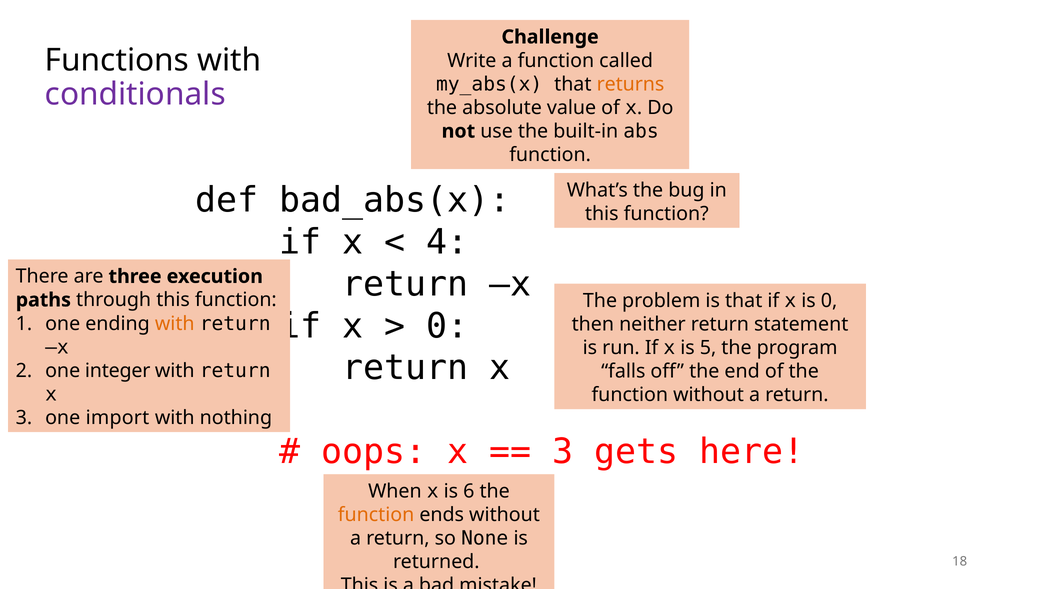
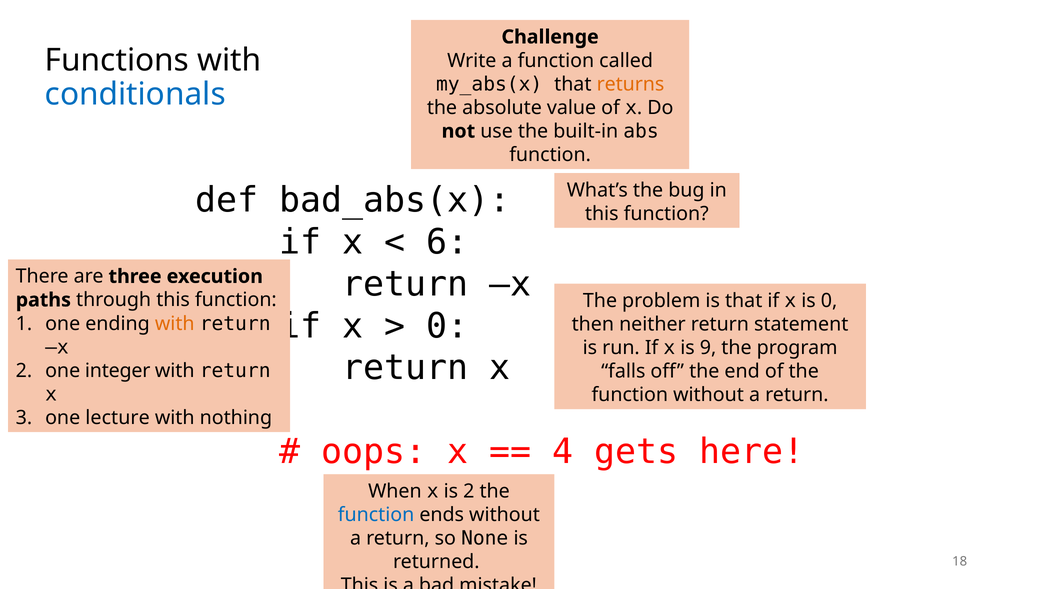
conditionals colour: purple -> blue (135, 95)
4: 4 -> 6 (447, 242)
5: 5 -> 9 (708, 348)
import: import -> lecture (118, 418)
3: 3 -> 4 (563, 452)
is 6: 6 -> 2 (469, 491)
function colour: orange -> blue (376, 515)
